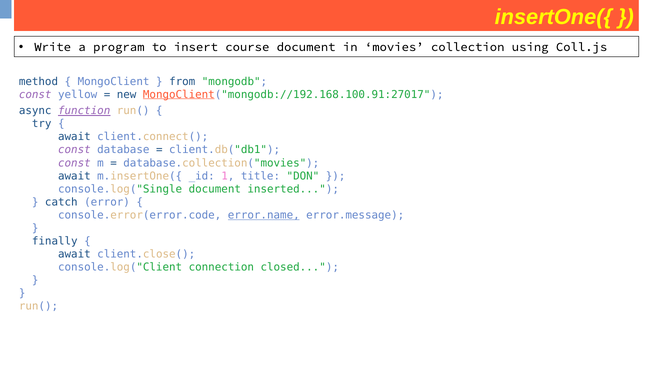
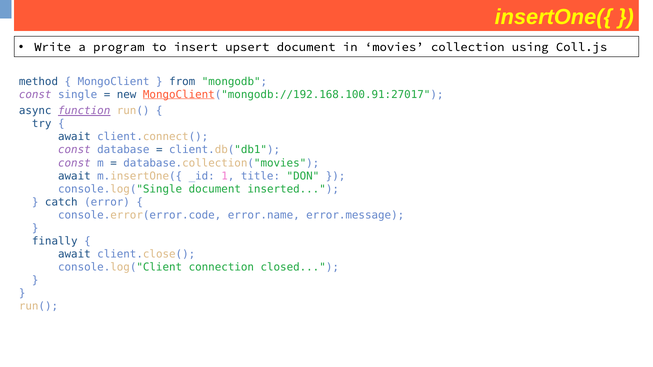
course: course -> upsert (247, 47)
yellow: yellow -> single (78, 95)
error.name underline: present -> none (264, 215)
